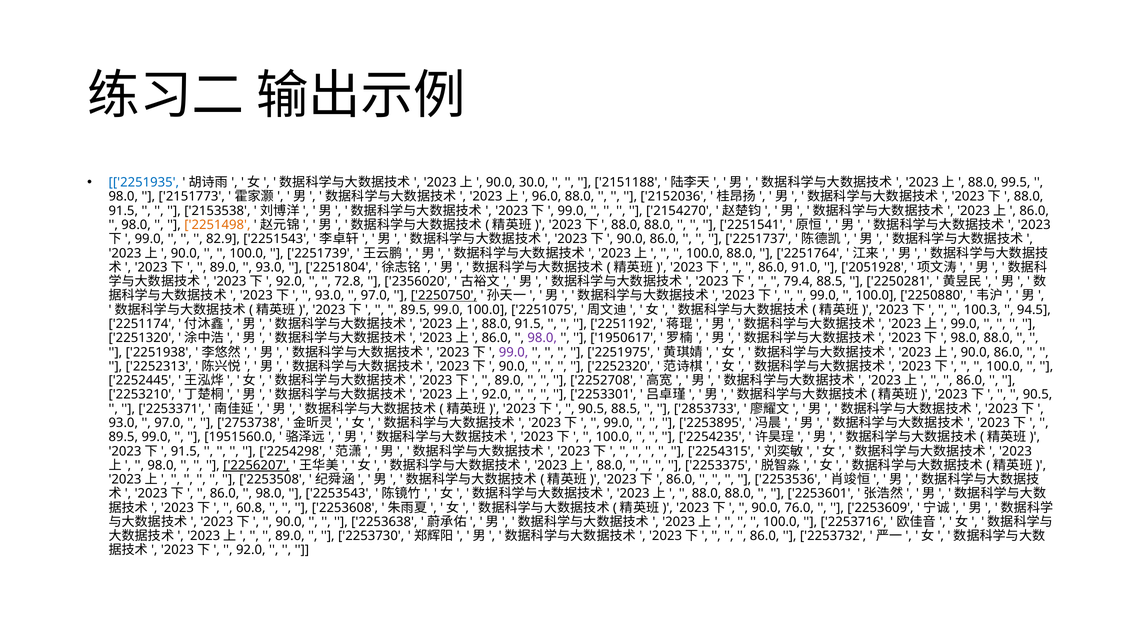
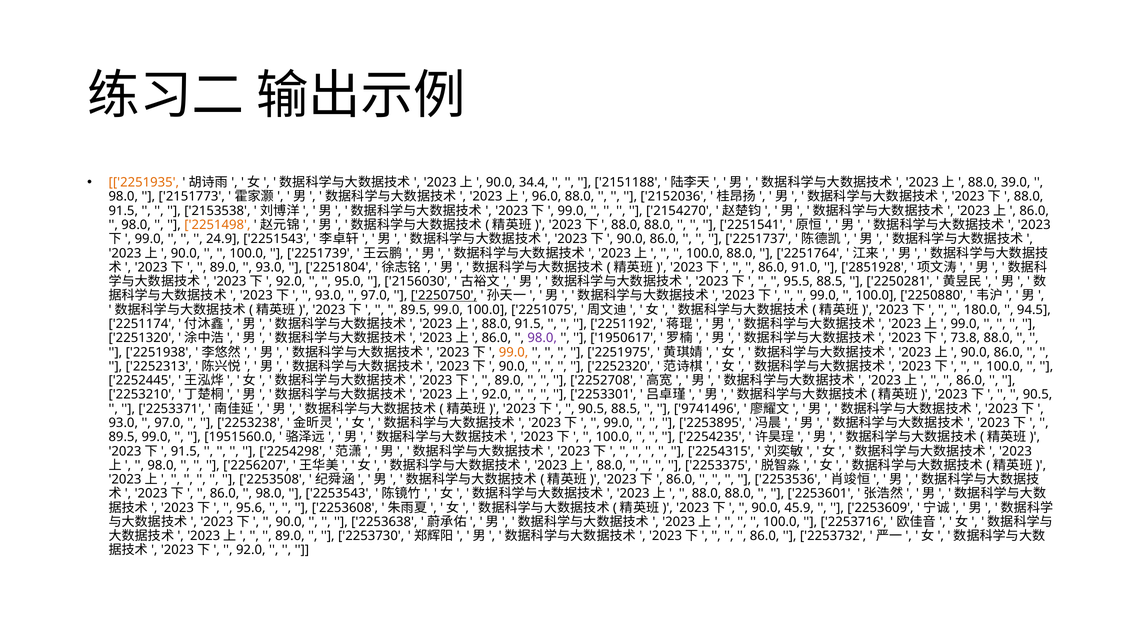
2251935 colour: blue -> orange (144, 182)
30.0: 30.0 -> 34.4 (534, 182)
99.5: 99.5 -> 39.0 (1016, 182)
82.9: 82.9 -> 24.9 (223, 239)
2051928: 2051928 -> 2851928 (874, 267)
72.8: 72.8 -> 95.0 (349, 281)
2356020: 2356020 -> 2156030 (418, 281)
79.4: 79.4 -> 95.5 (798, 281)
100.3: 100.3 -> 180.0 (982, 310)
98.0: 98.0 -> 73.8 (965, 338)
99.0 colour: purple -> orange (514, 352)
2853733: 2853733 -> 9741496 (707, 409)
2753738: 2753738 -> 2253238 (250, 423)
2256207 underline: present -> none (256, 465)
60.8: 60.8 -> 95.6 (251, 508)
76.0: 76.0 -> 45.9 (799, 508)
